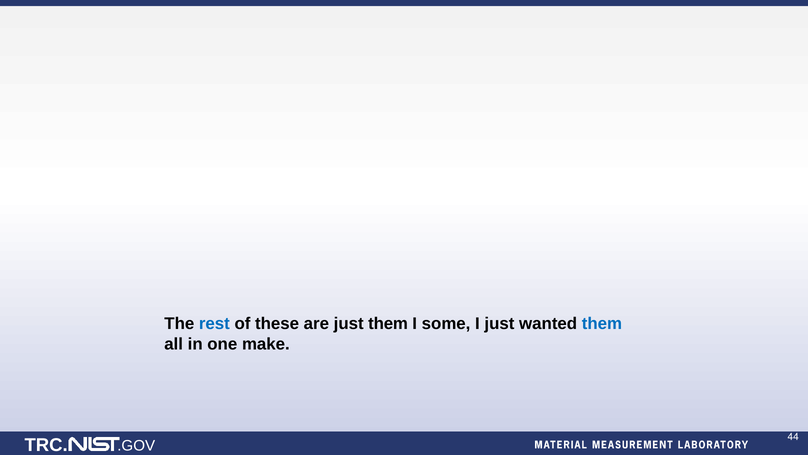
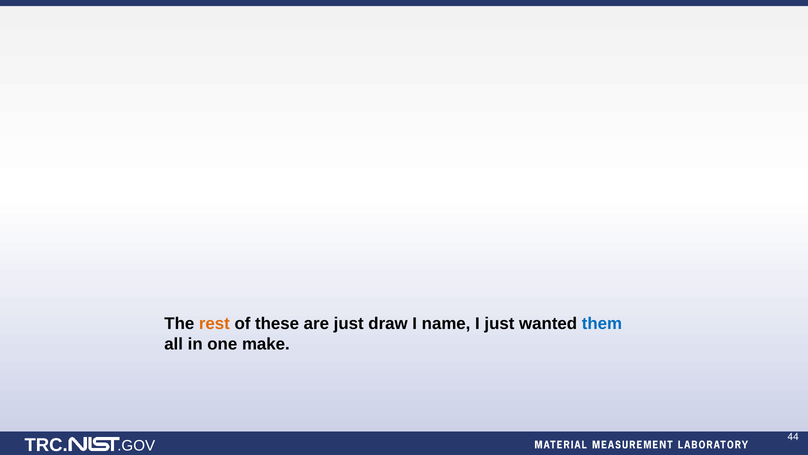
rest colour: blue -> orange (214, 324)
just them: them -> draw (388, 324)
some: some -> name (446, 324)
